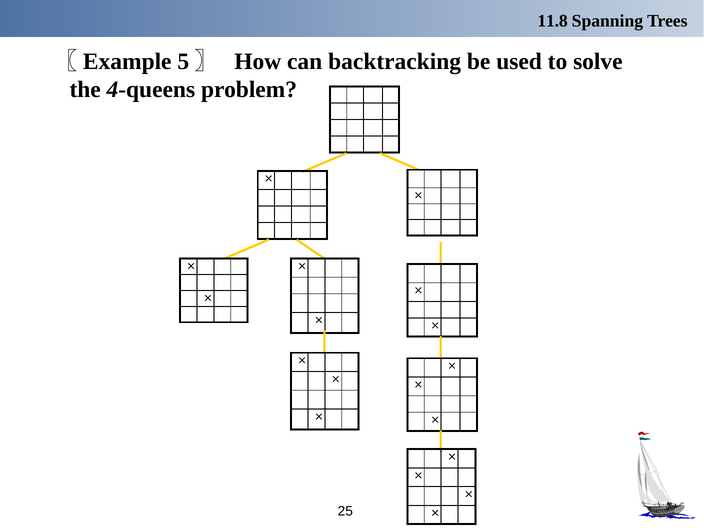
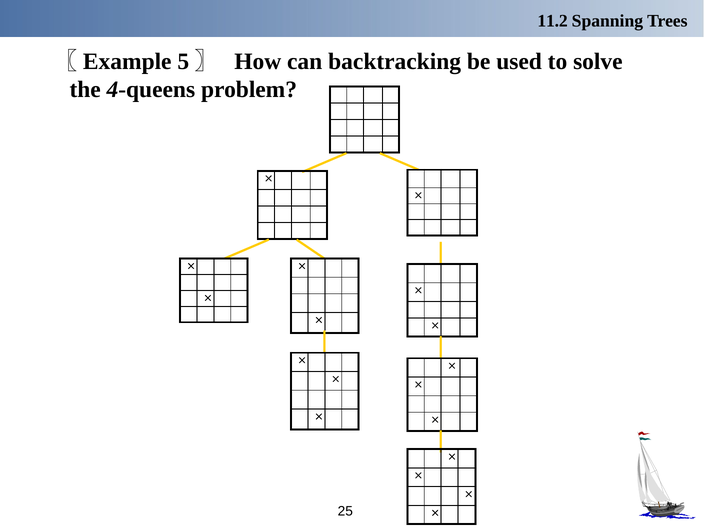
11.8: 11.8 -> 11.2 (553, 21)
